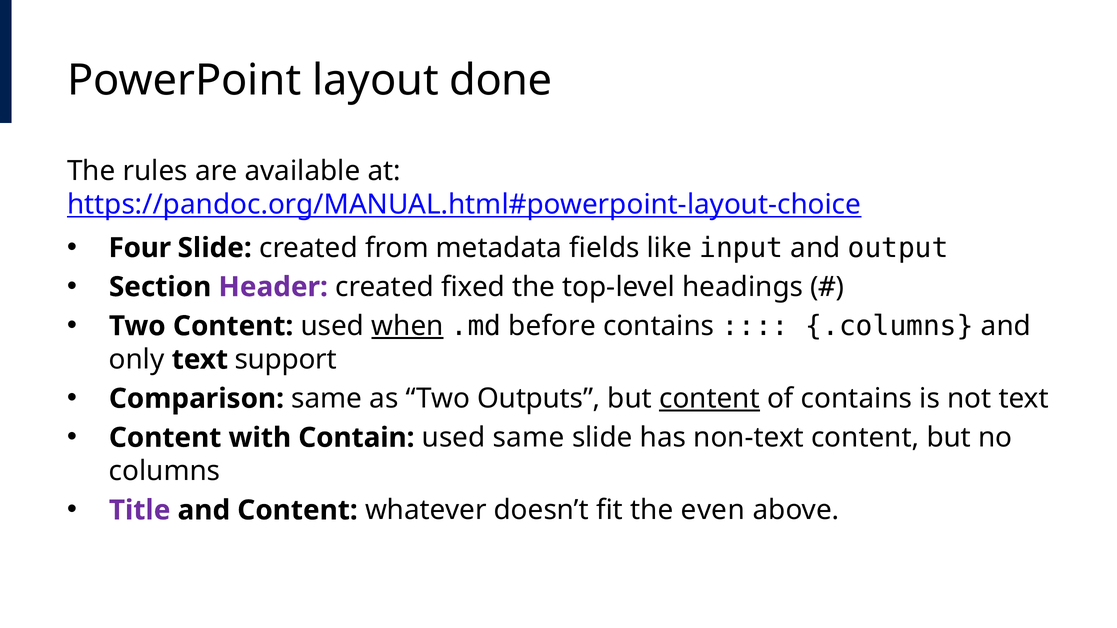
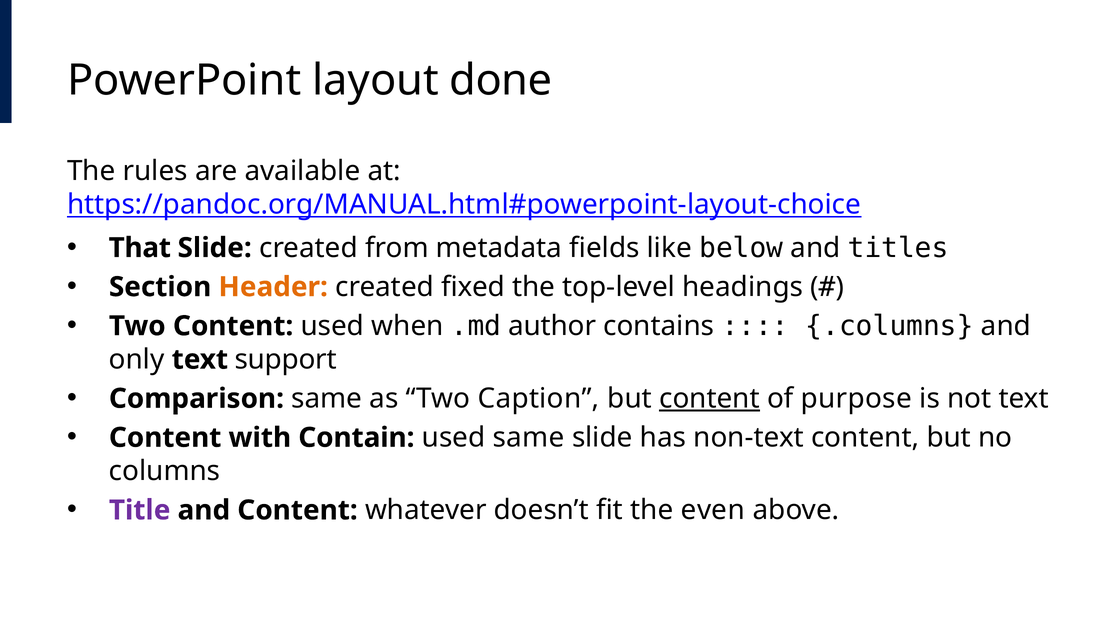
Four: Four -> That (140, 248)
input: input -> below (741, 248)
output: output -> titles (898, 248)
Header colour: purple -> orange (273, 287)
when underline: present -> none (407, 326)
before: before -> author (552, 326)
Outputs: Outputs -> Caption (539, 399)
of contains: contains -> purpose (856, 399)
